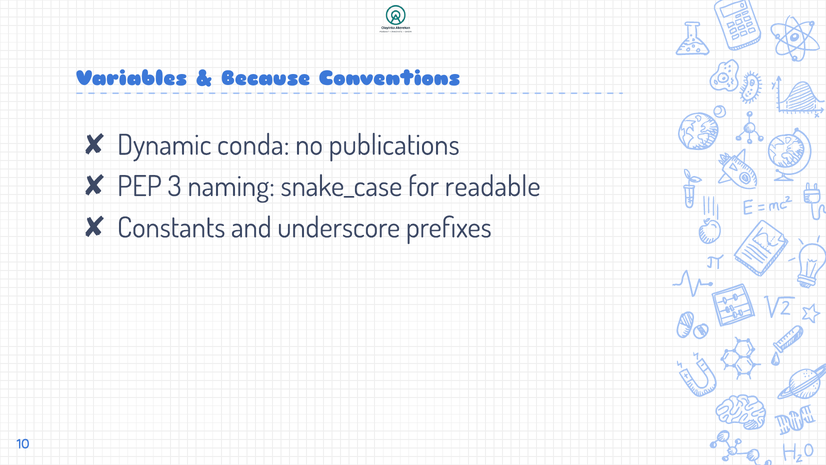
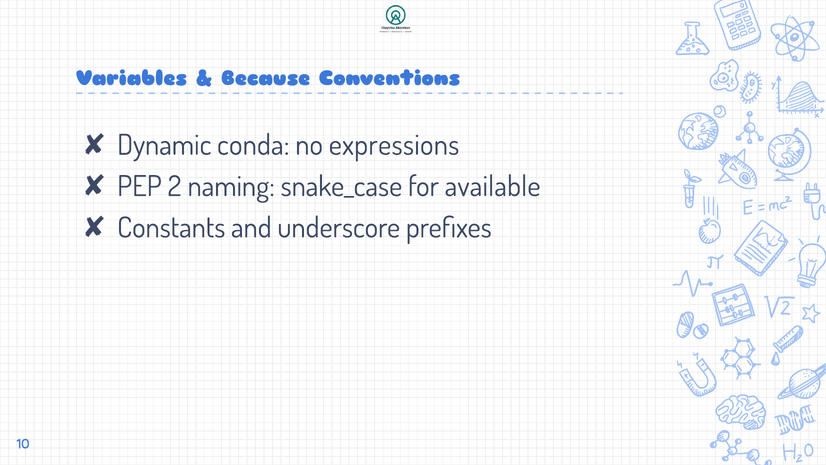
publications: publications -> expressions (394, 145)
3: 3 -> 2 (175, 186)
readable: readable -> available (493, 186)
